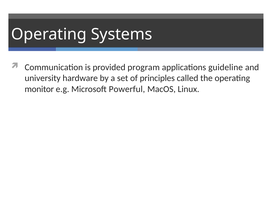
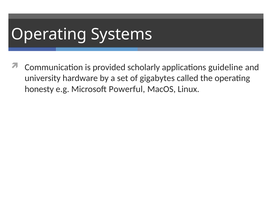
program: program -> scholarly (144, 67)
principles: principles -> gigabytes (157, 78)
monitor: monitor -> honesty (39, 89)
